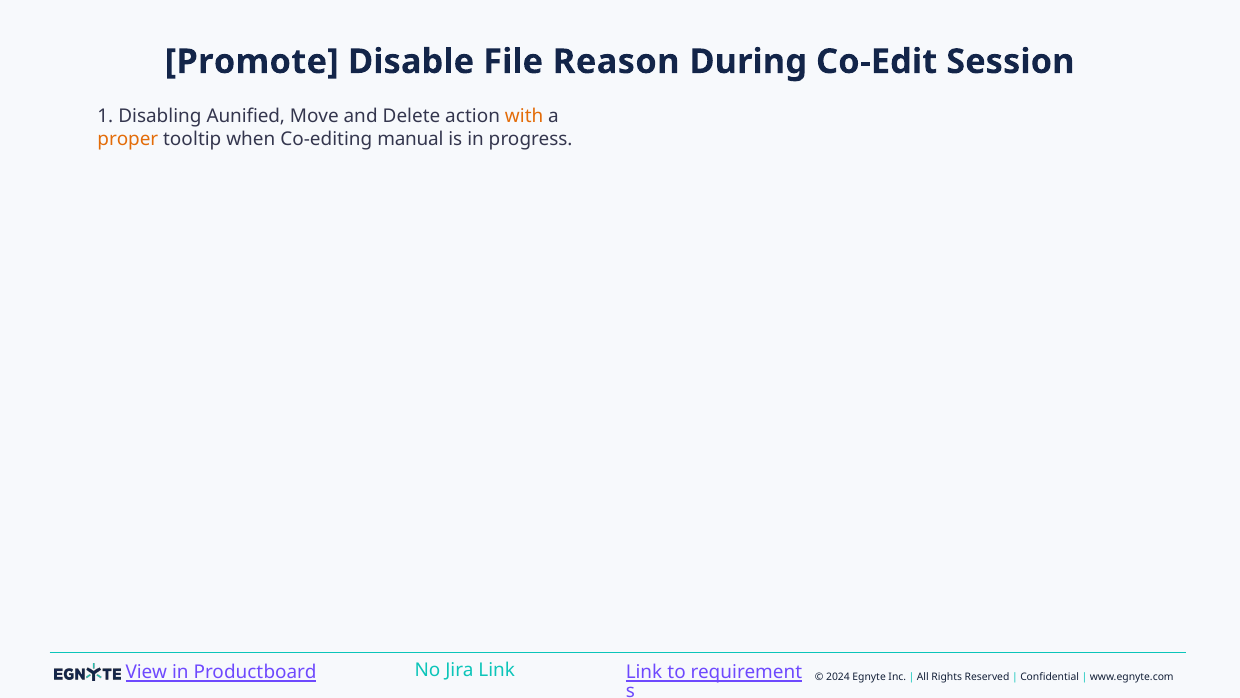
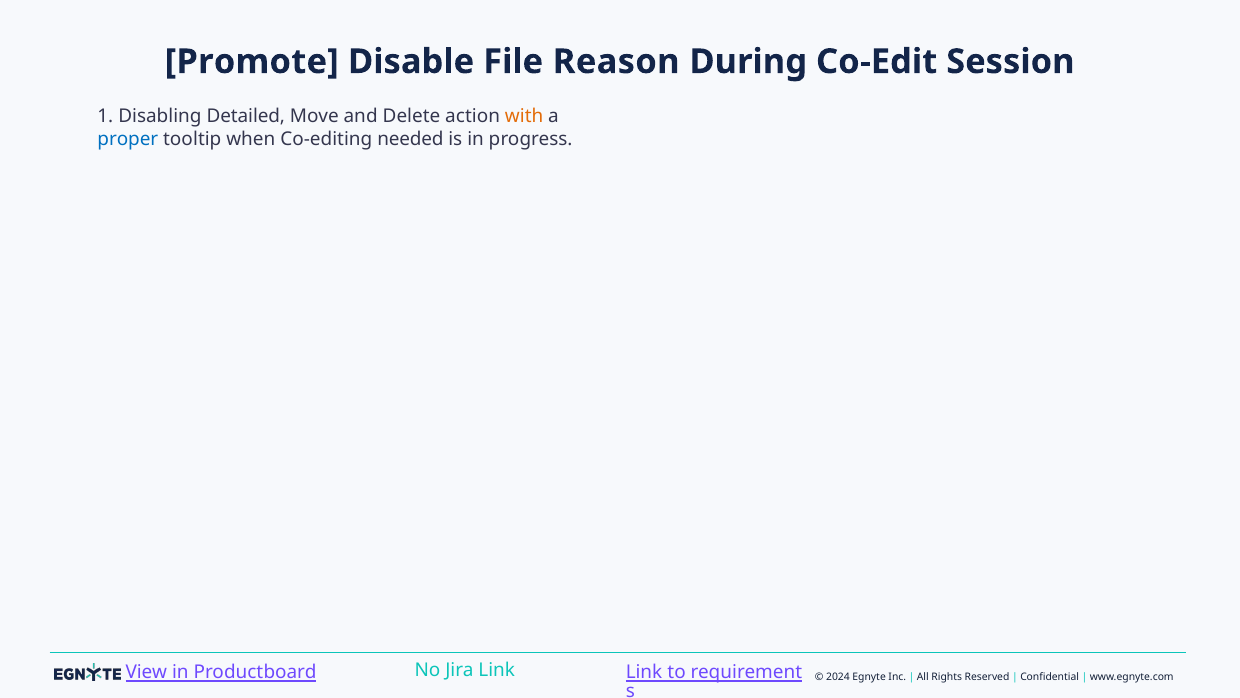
Aunified: Aunified -> Detailed (246, 116)
proper colour: orange -> blue (128, 139)
manual: manual -> needed (410, 139)
